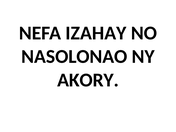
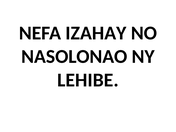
AKORY: AKORY -> LEHIBE (88, 80)
